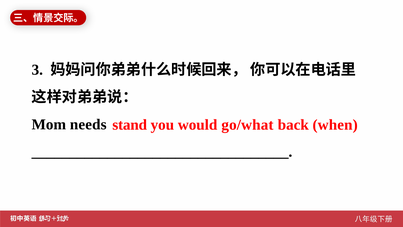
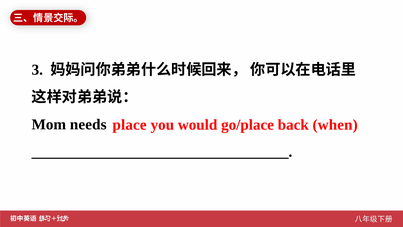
stand: stand -> place (130, 125)
go/what: go/what -> go/place (248, 125)
